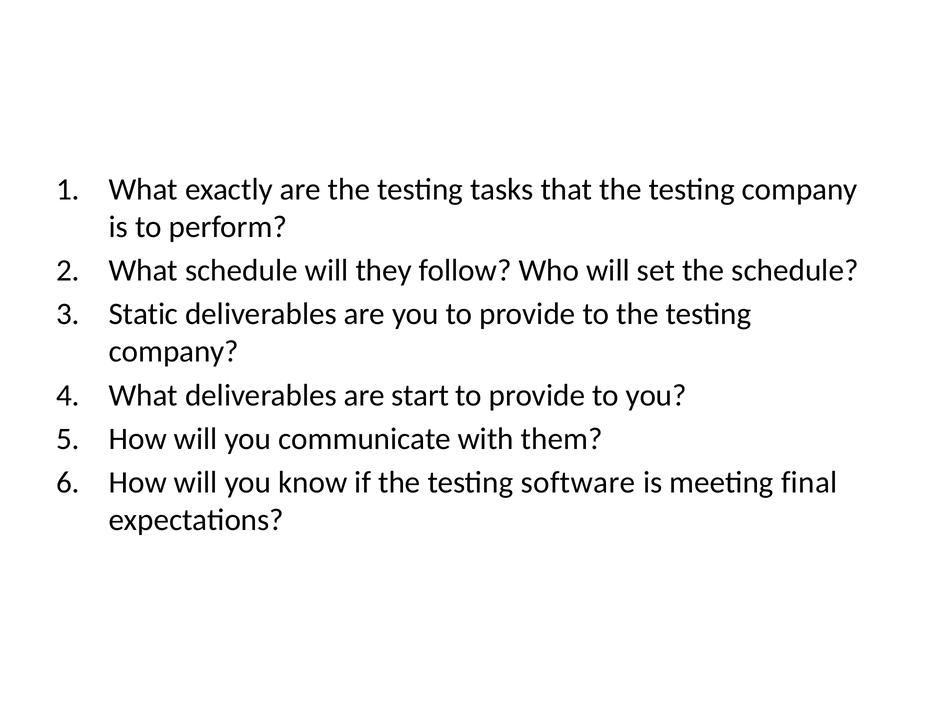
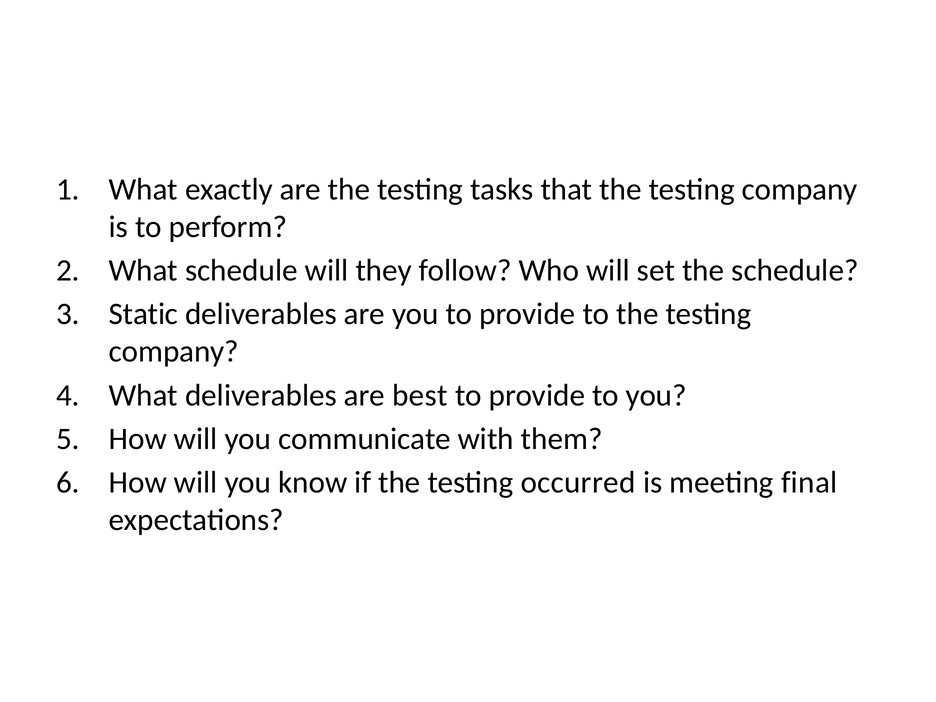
start: start -> best (420, 395)
software: software -> occurred (578, 483)
